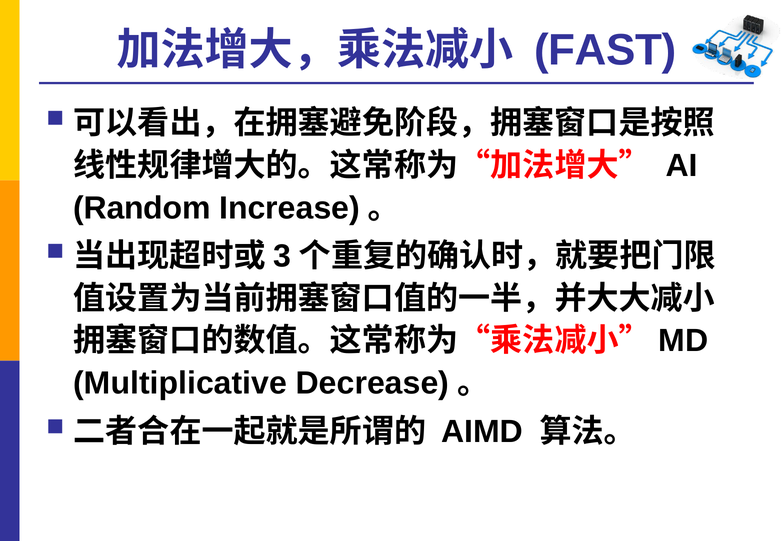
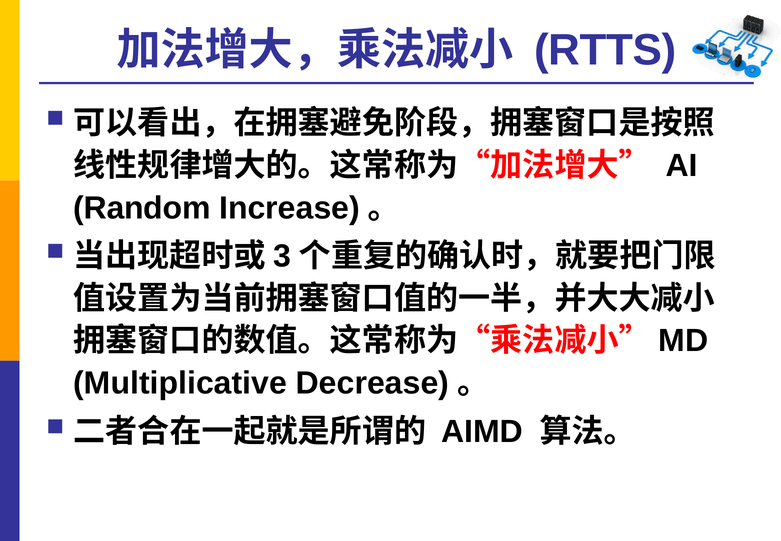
FAST: FAST -> RTTS (605, 50)
